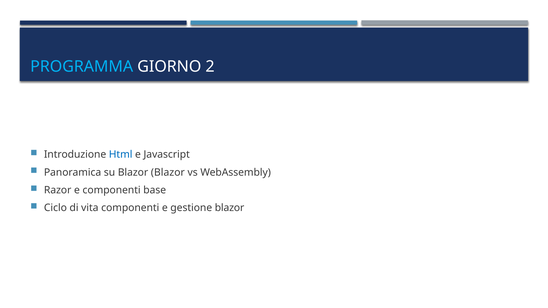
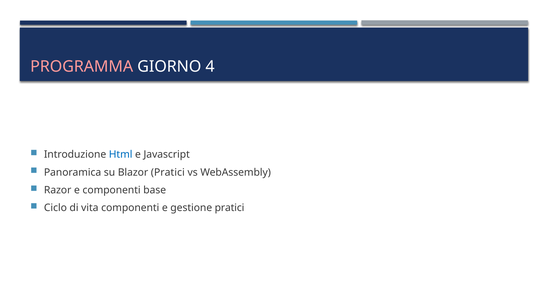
PROGRAMMA colour: light blue -> pink (82, 67)
2: 2 -> 4 (210, 67)
Blazor Blazor: Blazor -> Pratici (168, 172)
gestione blazor: blazor -> pratici (230, 208)
